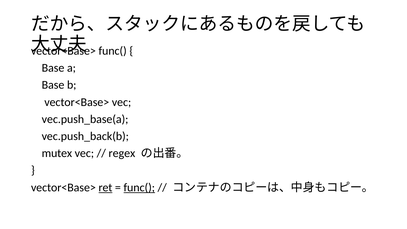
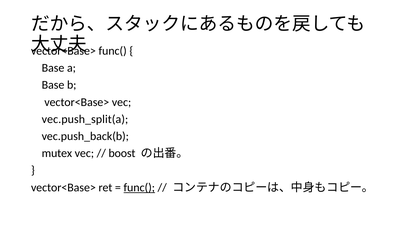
vec.push_base(a: vec.push_base(a -> vec.push_split(a (85, 119)
regex: regex -> boost (122, 153)
ret underline: present -> none (105, 187)
